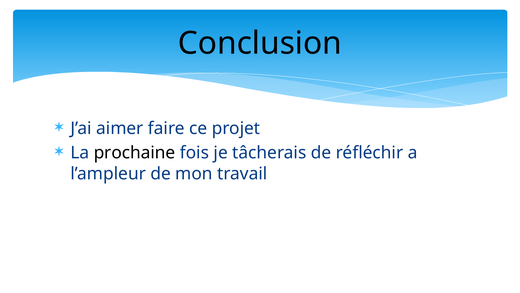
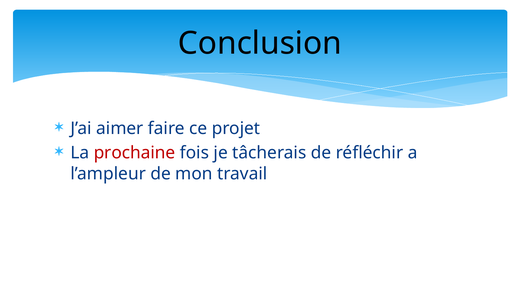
prochaine colour: black -> red (135, 153)
